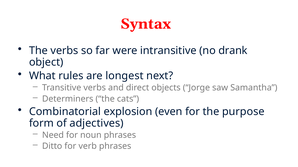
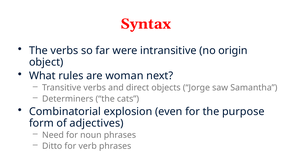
drank: drank -> origin (233, 51)
longest: longest -> woman (124, 76)
